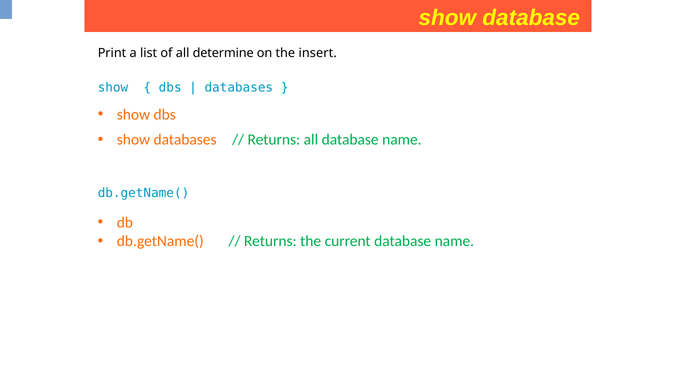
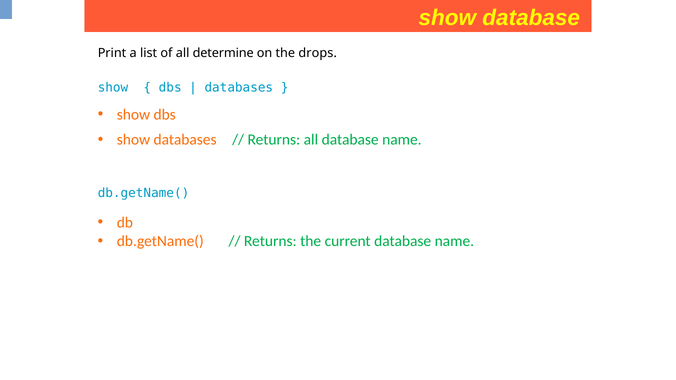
insert: insert -> drops (318, 53)
